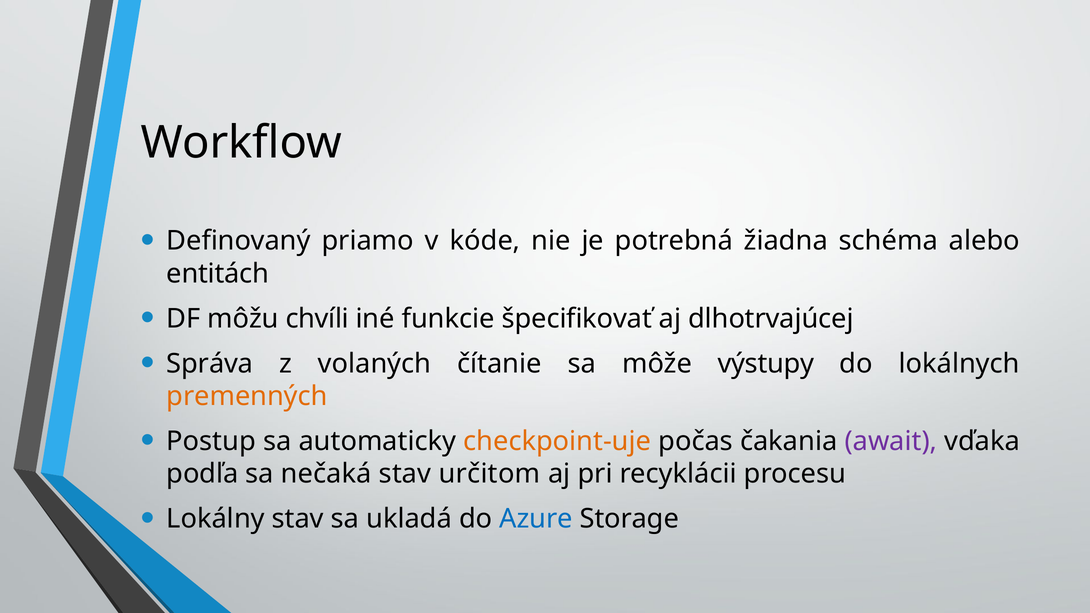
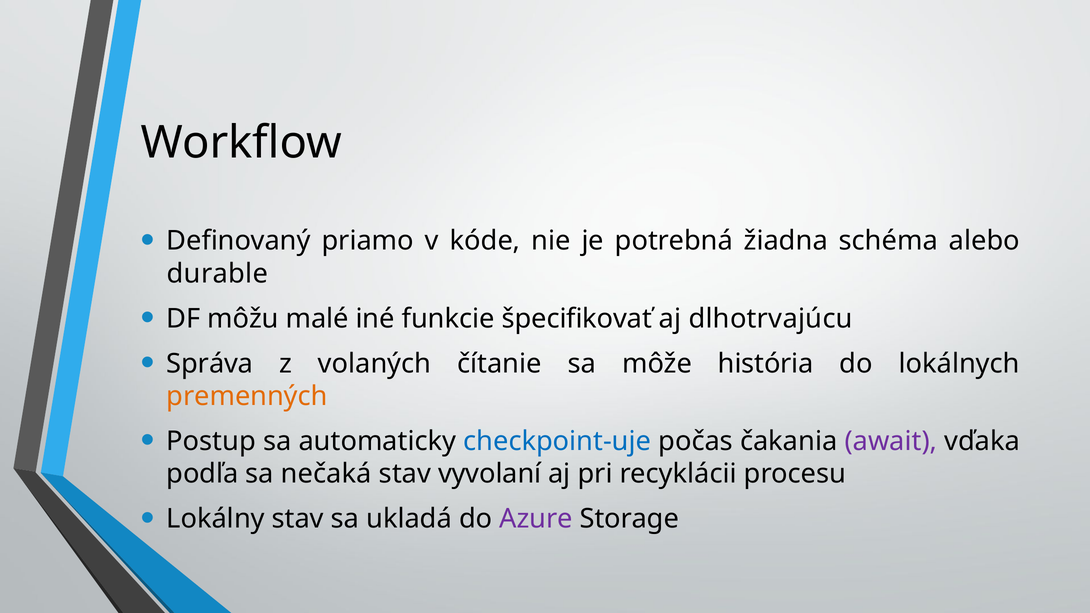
entitách: entitách -> durable (217, 274)
chvíli: chvíli -> malé (317, 319)
dlhotrvajúcej: dlhotrvajúcej -> dlhotrvajúcu (771, 319)
výstupy: výstupy -> história (766, 364)
checkpoint-uje colour: orange -> blue (557, 441)
určitom: určitom -> vyvolaní (490, 474)
Azure colour: blue -> purple (536, 519)
